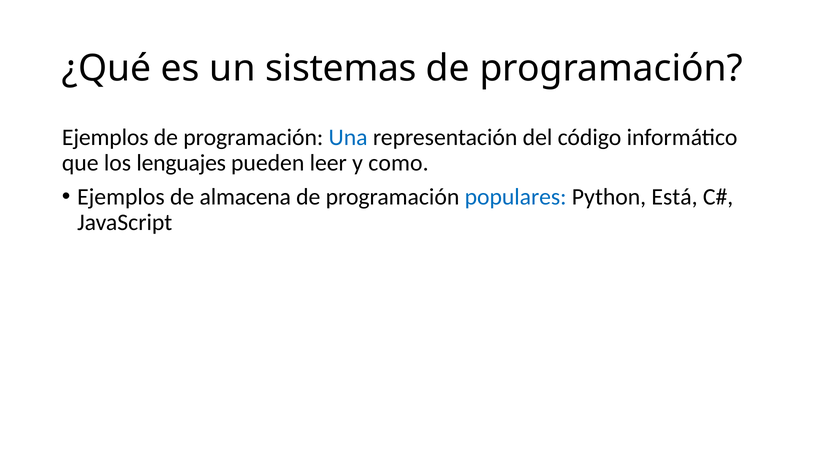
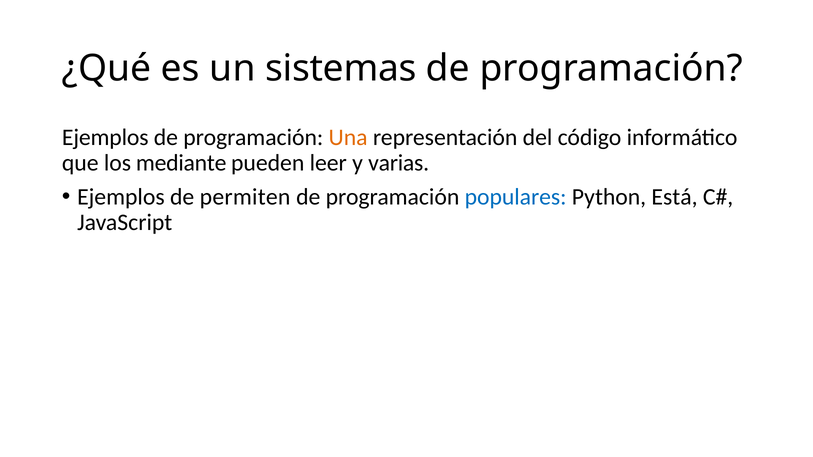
Una colour: blue -> orange (348, 137)
lenguajes: lenguajes -> mediante (181, 163)
como: como -> varias (399, 163)
almacena: almacena -> permiten (245, 197)
